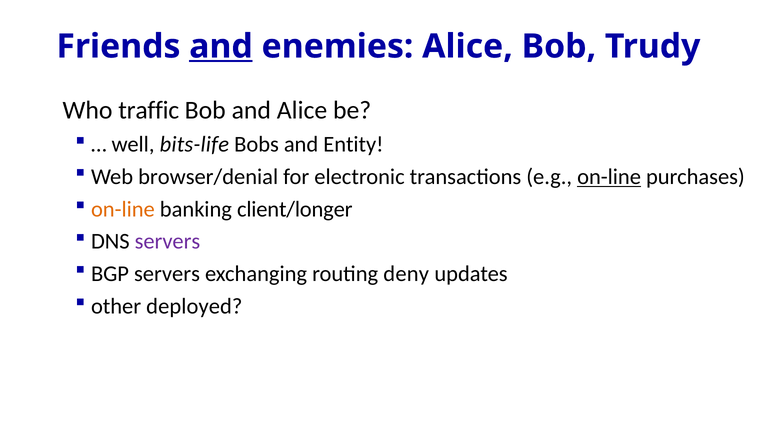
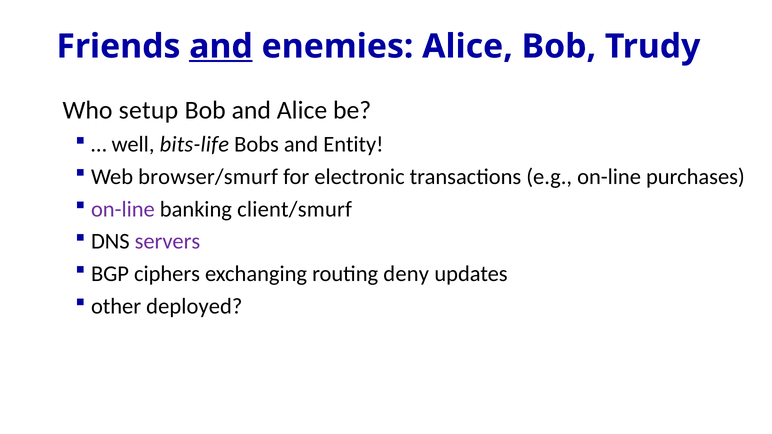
traffic: traffic -> setup (148, 110)
browser/denial: browser/denial -> browser/smurf (208, 177)
on-line underline: present -> none (609, 177)
on-line colour: orange -> purple (123, 209)
client/longer: client/longer -> client/smurf (295, 209)
BGP servers: servers -> ciphers (167, 274)
